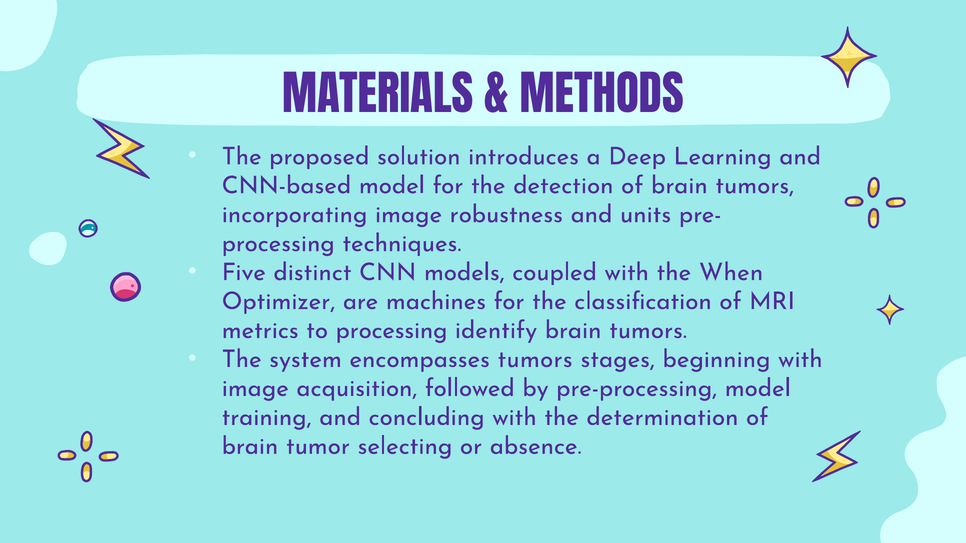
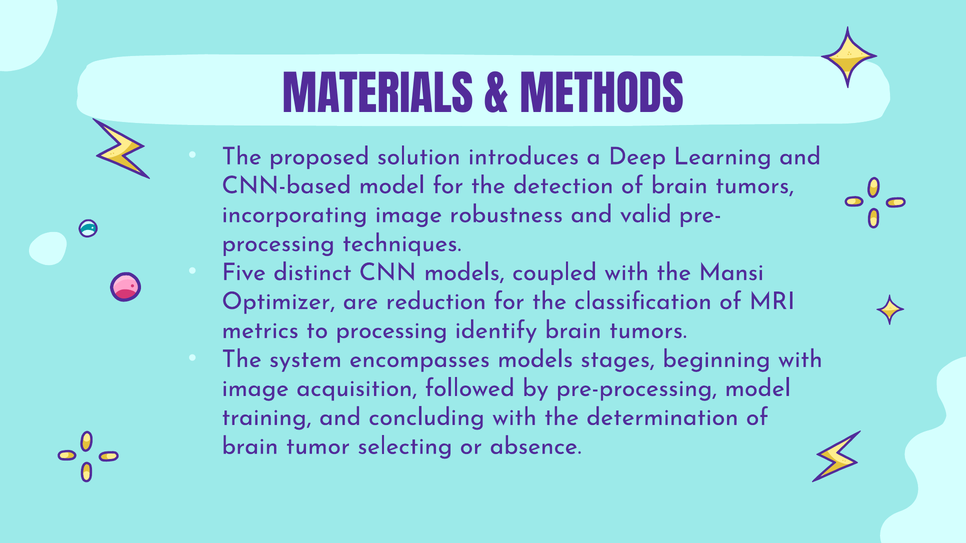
units: units -> valid (646, 214)
When: When -> Mansi (731, 272)
machines: machines -> reduction (436, 301)
encompasses tumors: tumors -> models (535, 359)
